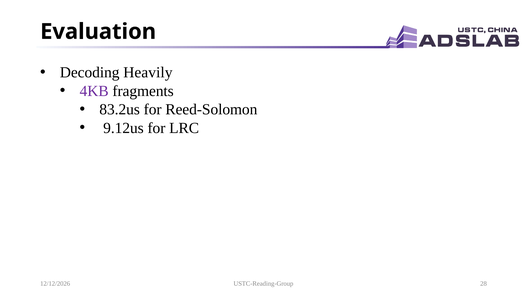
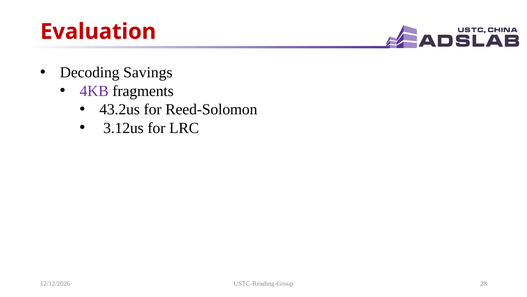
Evaluation colour: black -> red (98, 32)
Heavily: Heavily -> Savings (148, 72)
83.2us: 83.2us -> 43.2us (120, 109)
9.12us: 9.12us -> 3.12us (123, 128)
